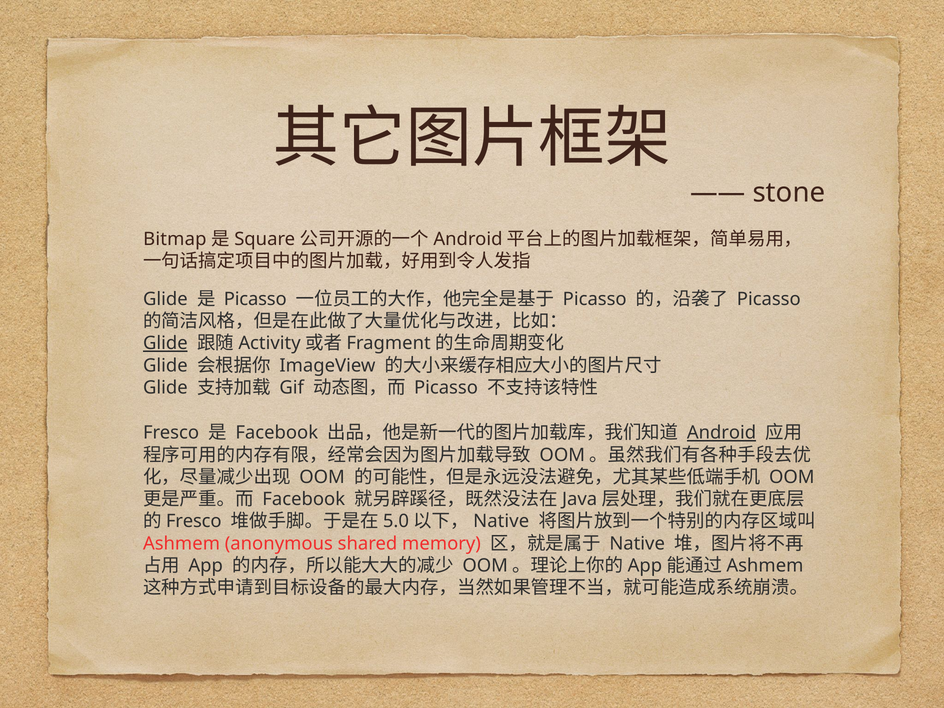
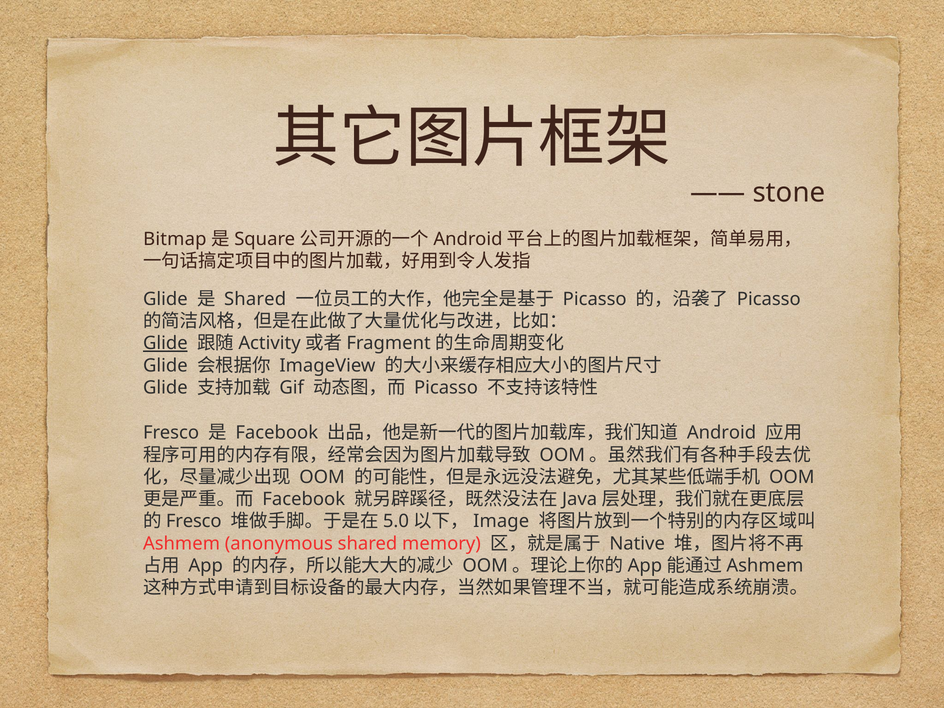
Picasso: Picasso -> Shared (255, 299)
Android underline: present -> none (722, 433)
Native: Native -> Image (501, 521)
